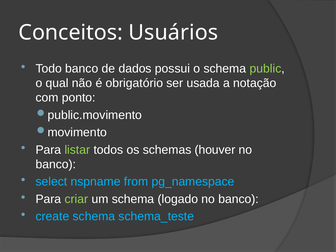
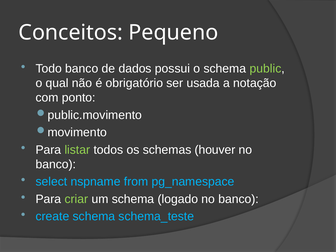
Usuários: Usuários -> Pequeno (173, 33)
